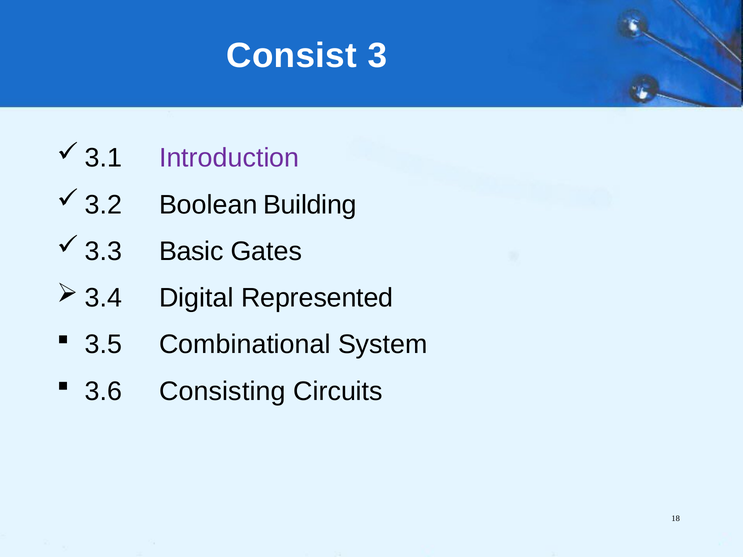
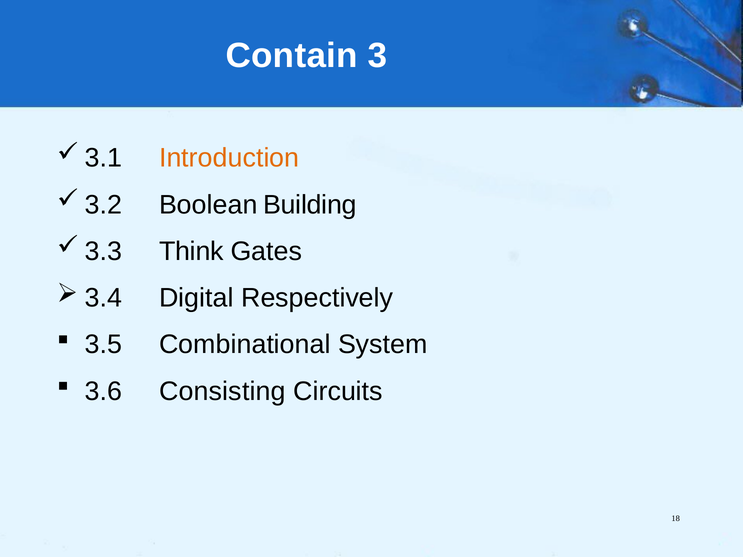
Consist: Consist -> Contain (292, 56)
Introduction colour: purple -> orange (229, 158)
Basic: Basic -> Think (191, 251)
Represented: Represented -> Respectively (317, 298)
